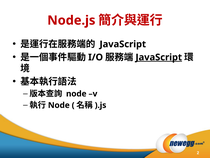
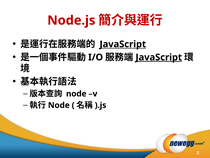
JavaScript underline: none -> present (123, 44)
